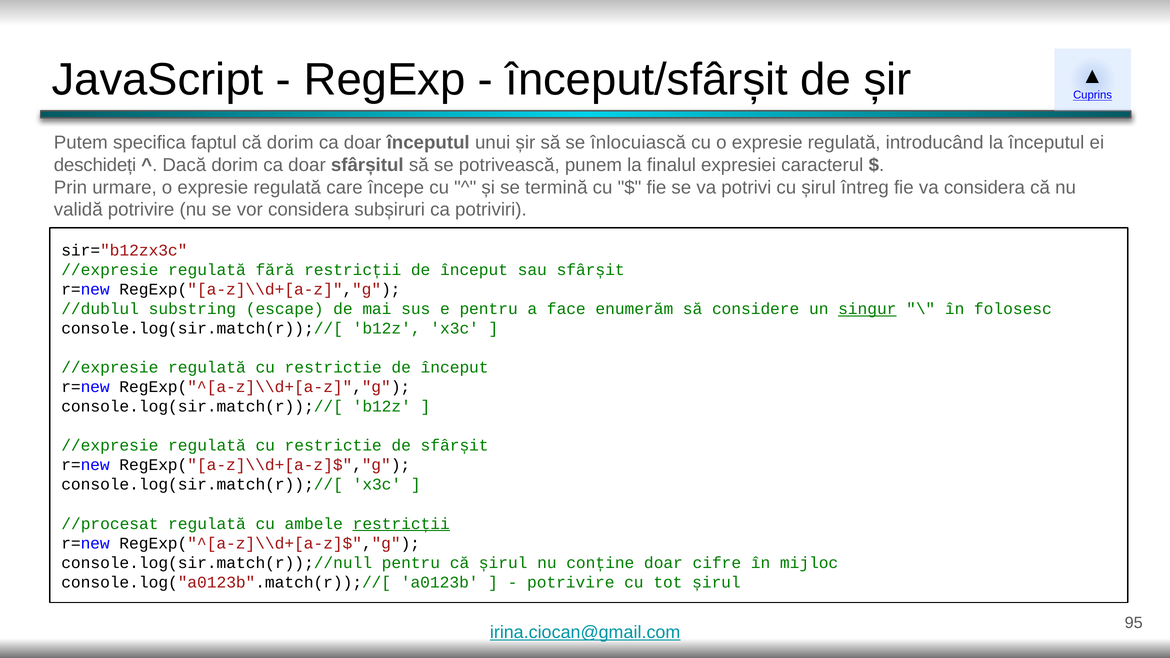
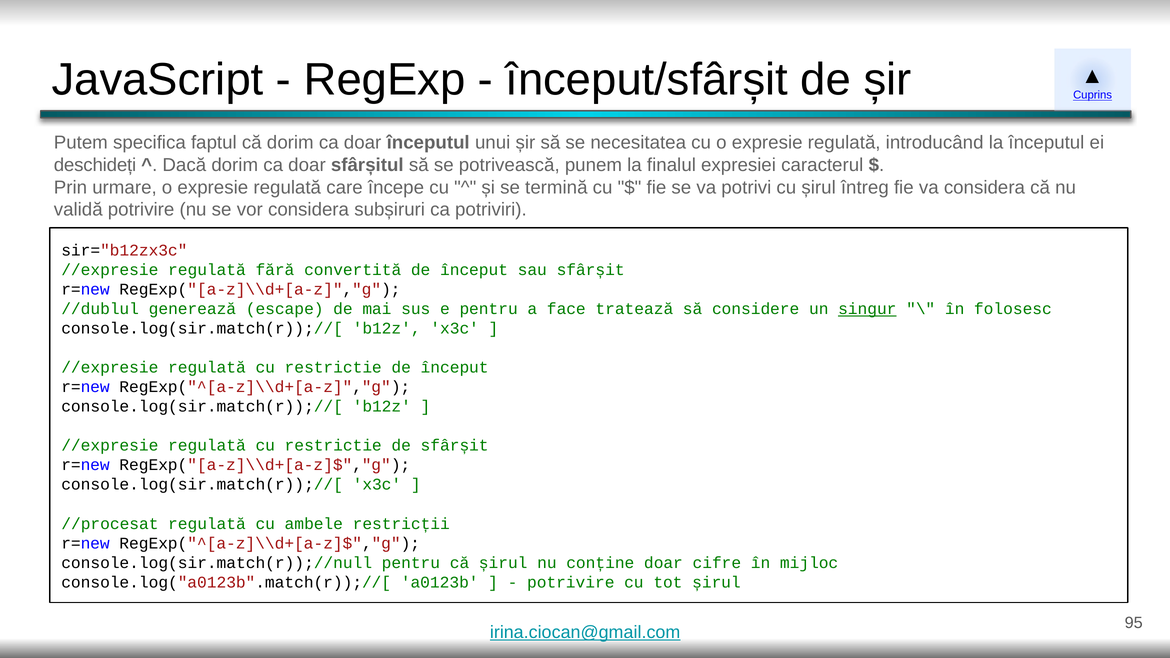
înlocuiască: înlocuiască -> necesitatea (638, 143)
fără restricții: restricții -> convertită (353, 270)
substring: substring -> generează (192, 309)
enumerăm: enumerăm -> tratează (634, 309)
restricții underline: present -> none (401, 524)
